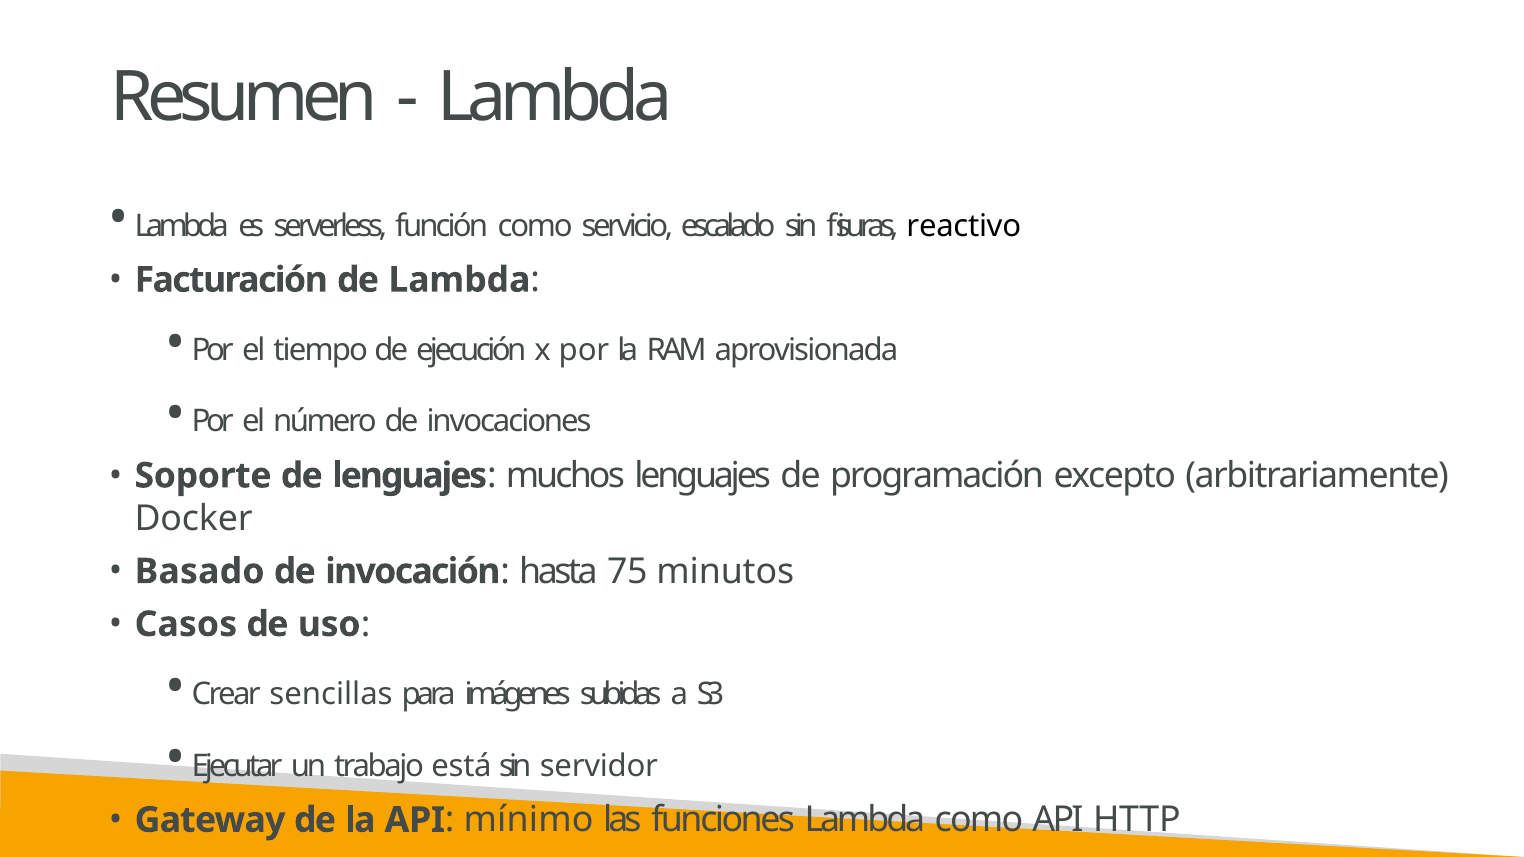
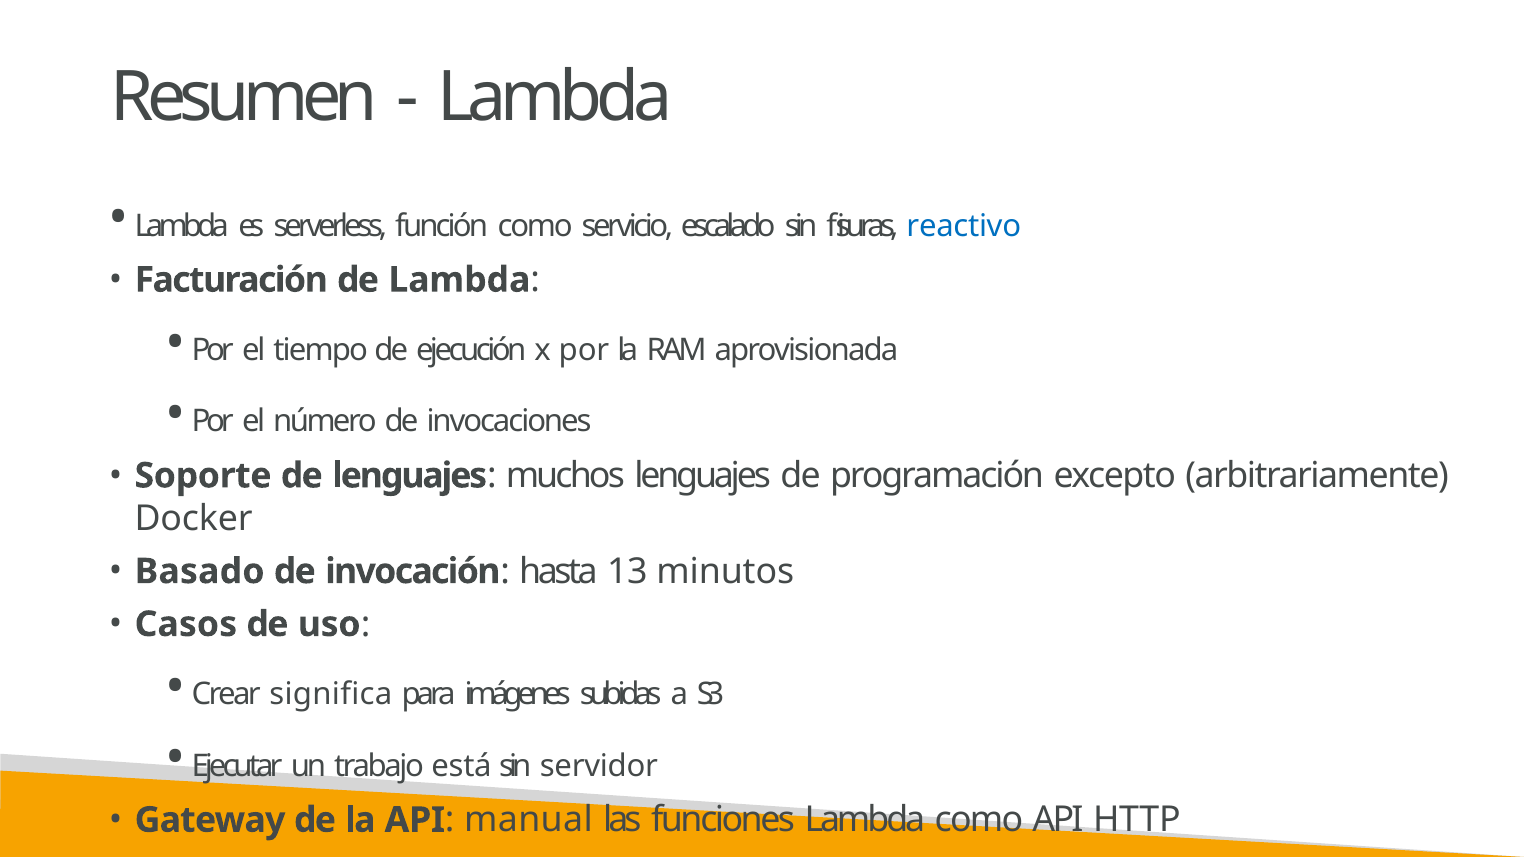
reactivo colour: black -> blue (964, 226)
75: 75 -> 13 (627, 572)
sencillas: sencillas -> significa (331, 695)
mínimo: mínimo -> manual (528, 820)
